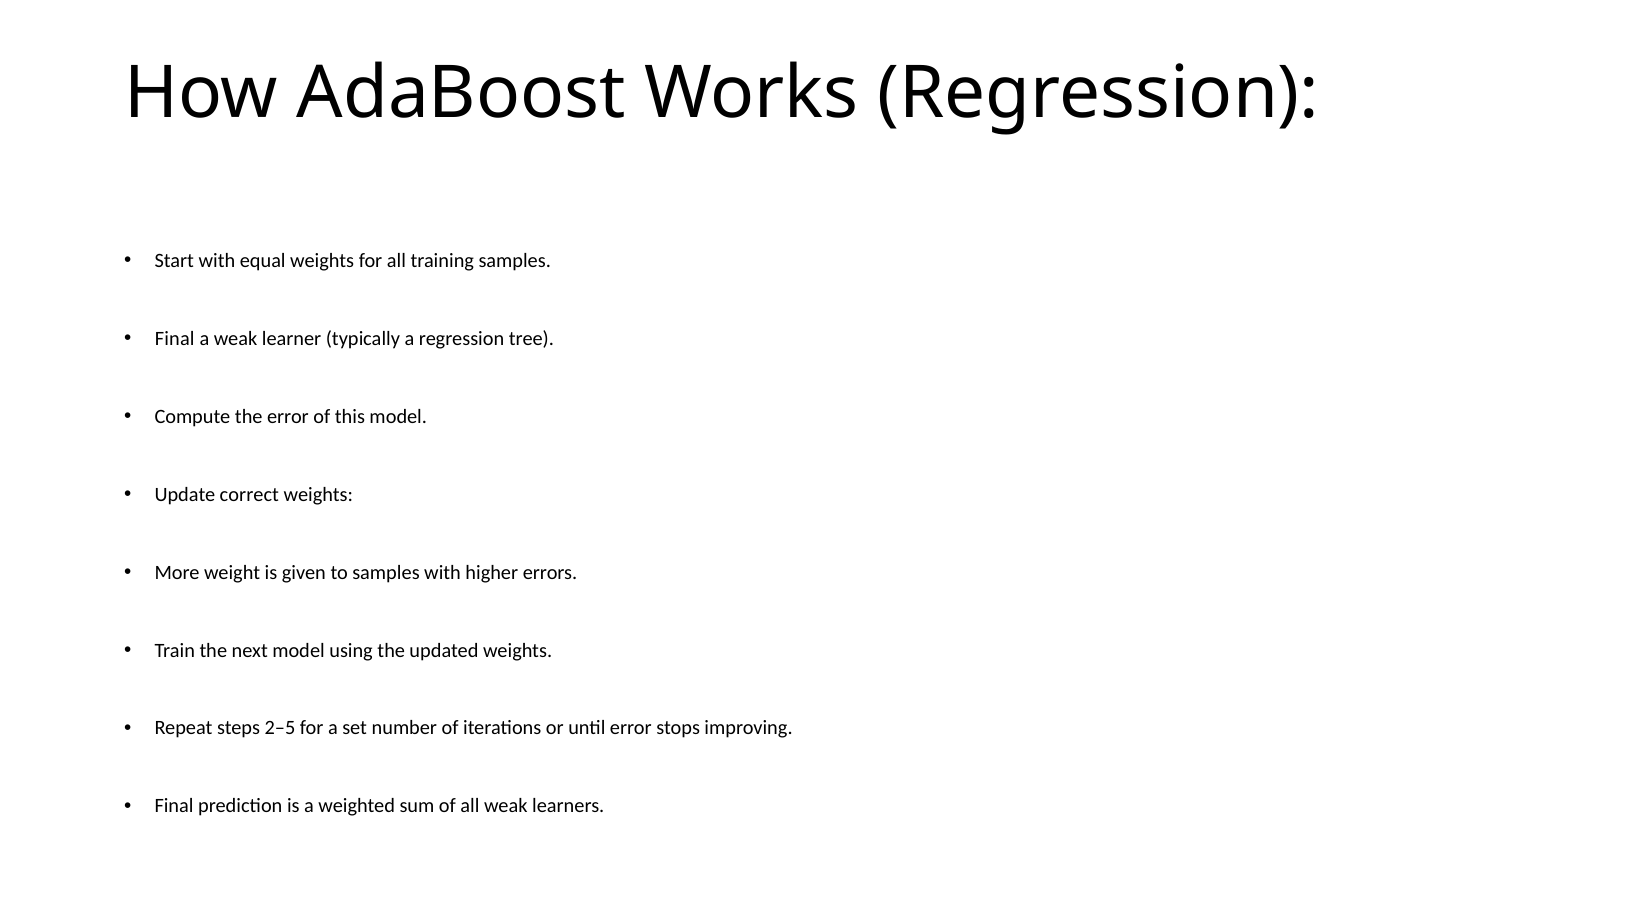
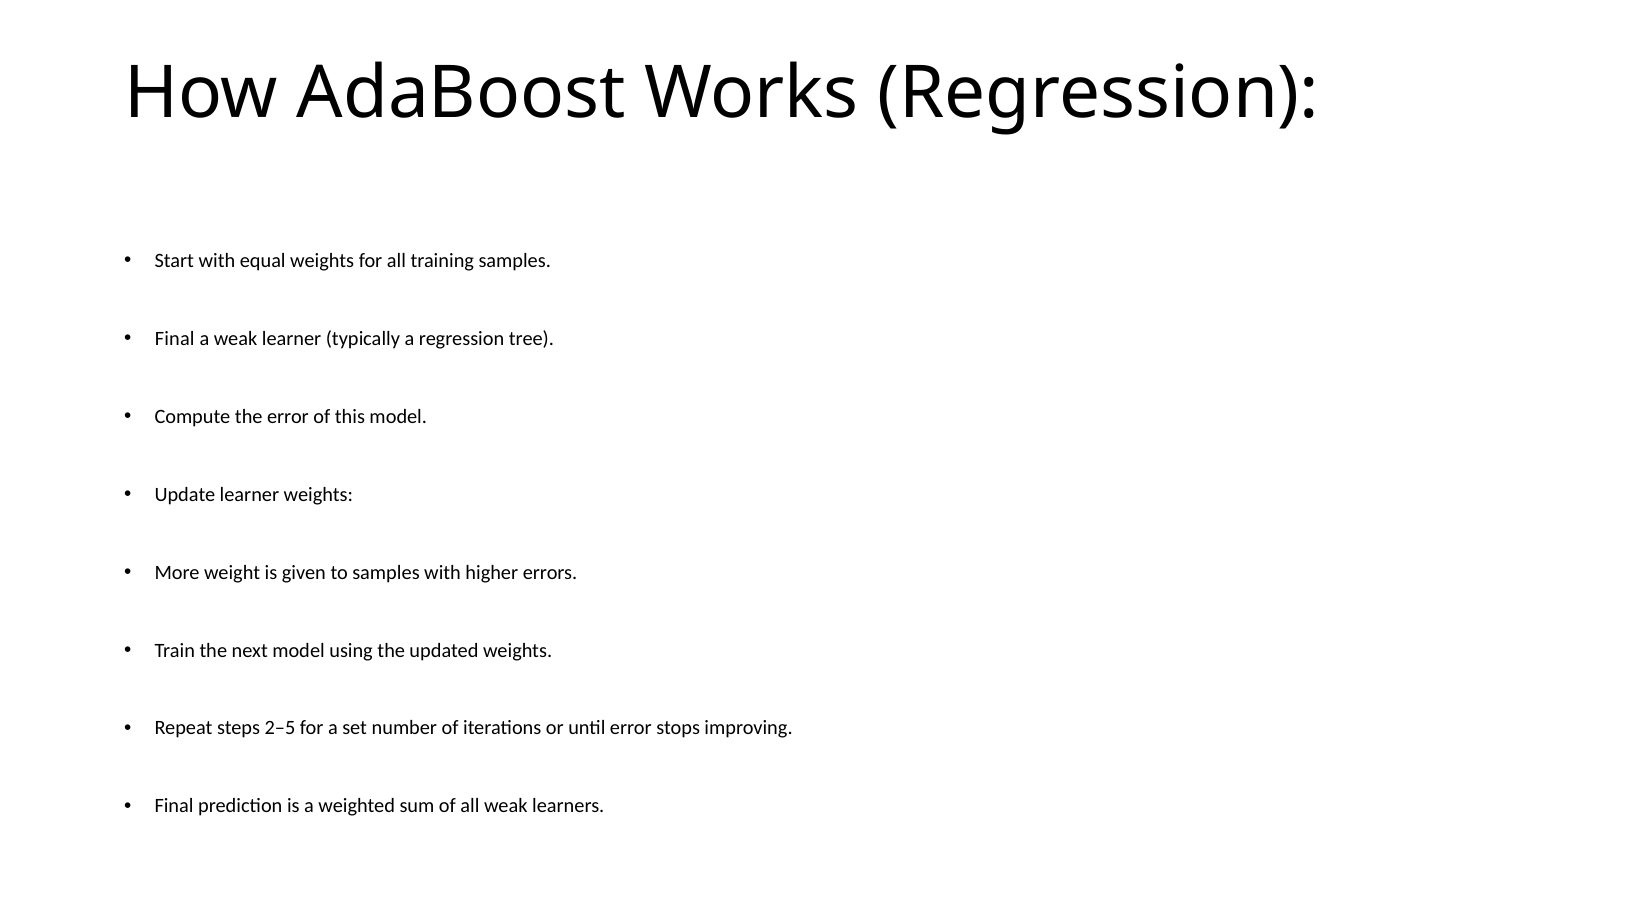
Update correct: correct -> learner (249, 494)
